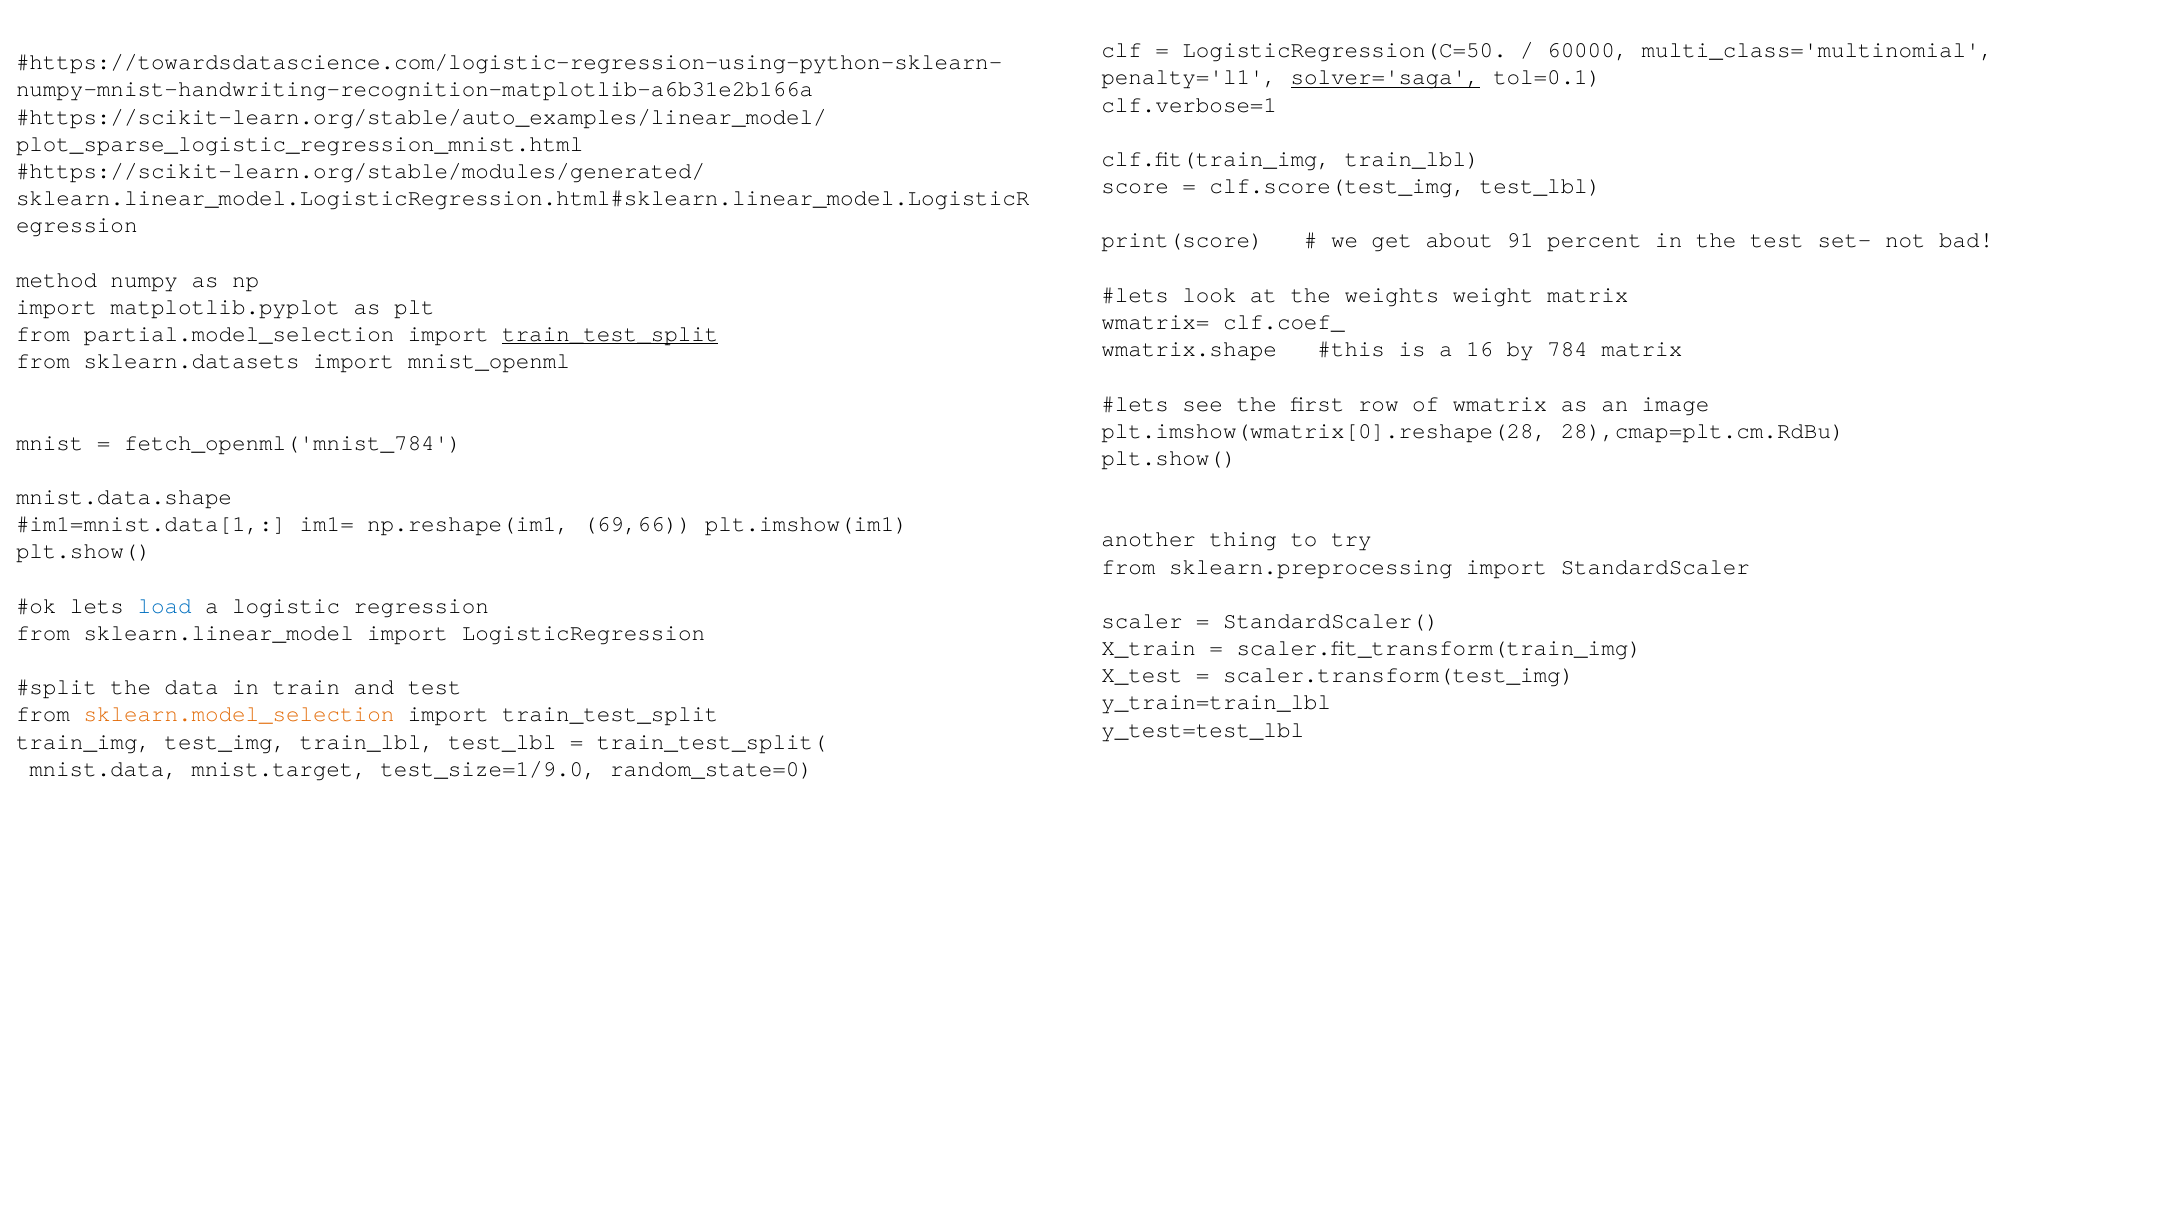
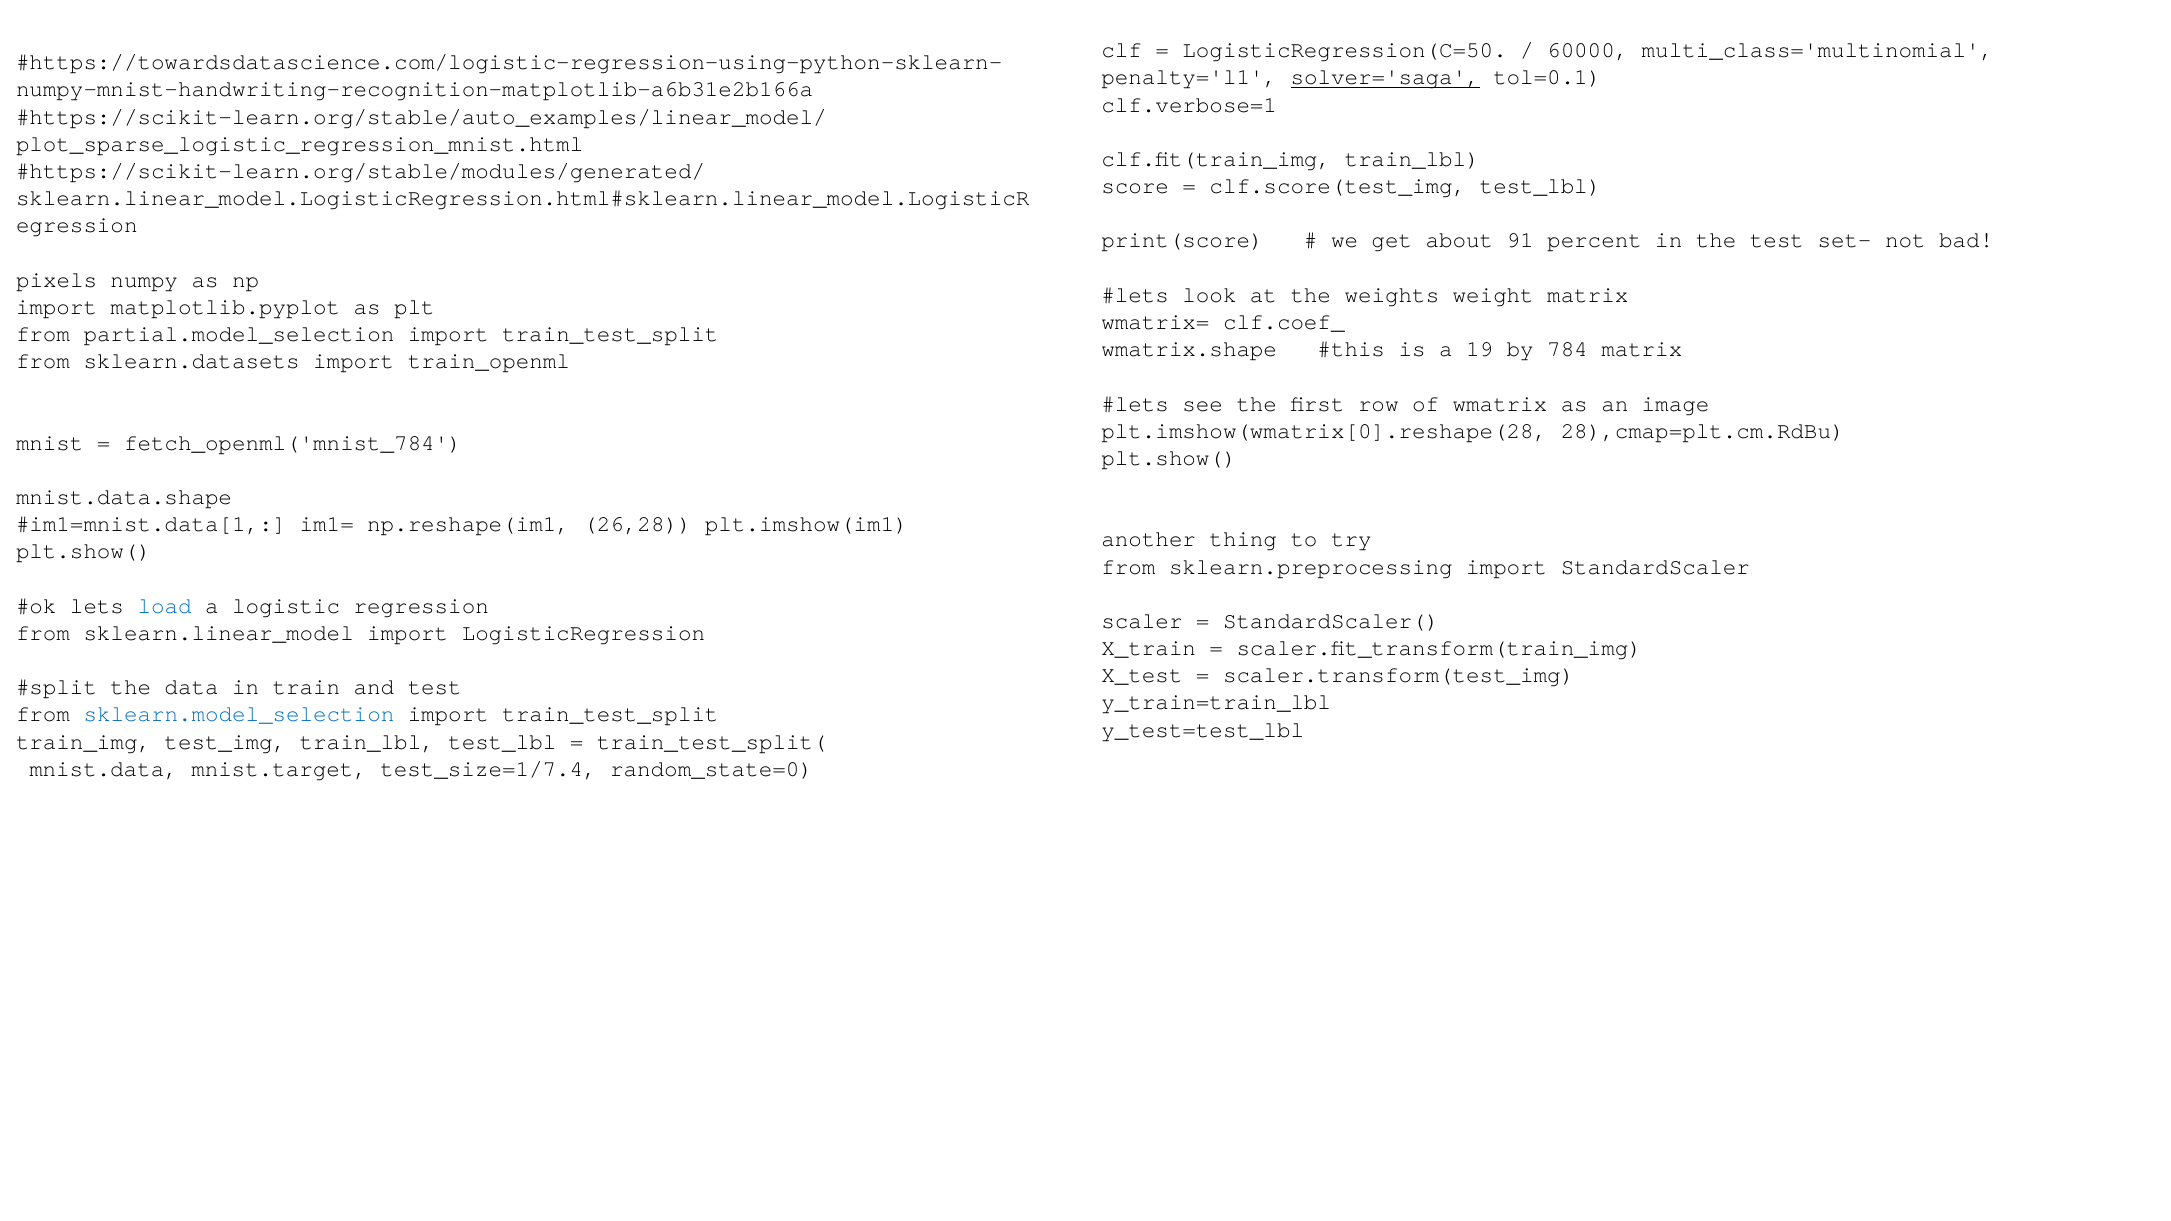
method: method -> pixels (57, 280)
train_test_split underline: present -> none (610, 334)
16: 16 -> 19 (1480, 349)
mnist_openml: mnist_openml -> train_openml (489, 361)
69,66: 69,66 -> 26,28 (638, 524)
sklearn.model_selection colour: orange -> blue (239, 715)
test_size=1/9.0: test_size=1/9.0 -> test_size=1/7.4 (489, 769)
